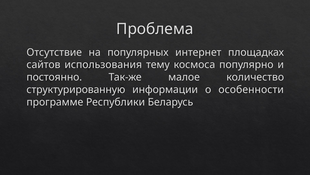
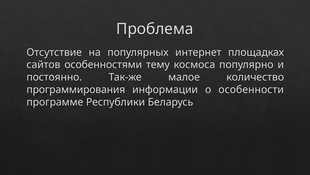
использования: использования -> особенностями (103, 65)
структурированную: структурированную -> программирования (76, 89)
